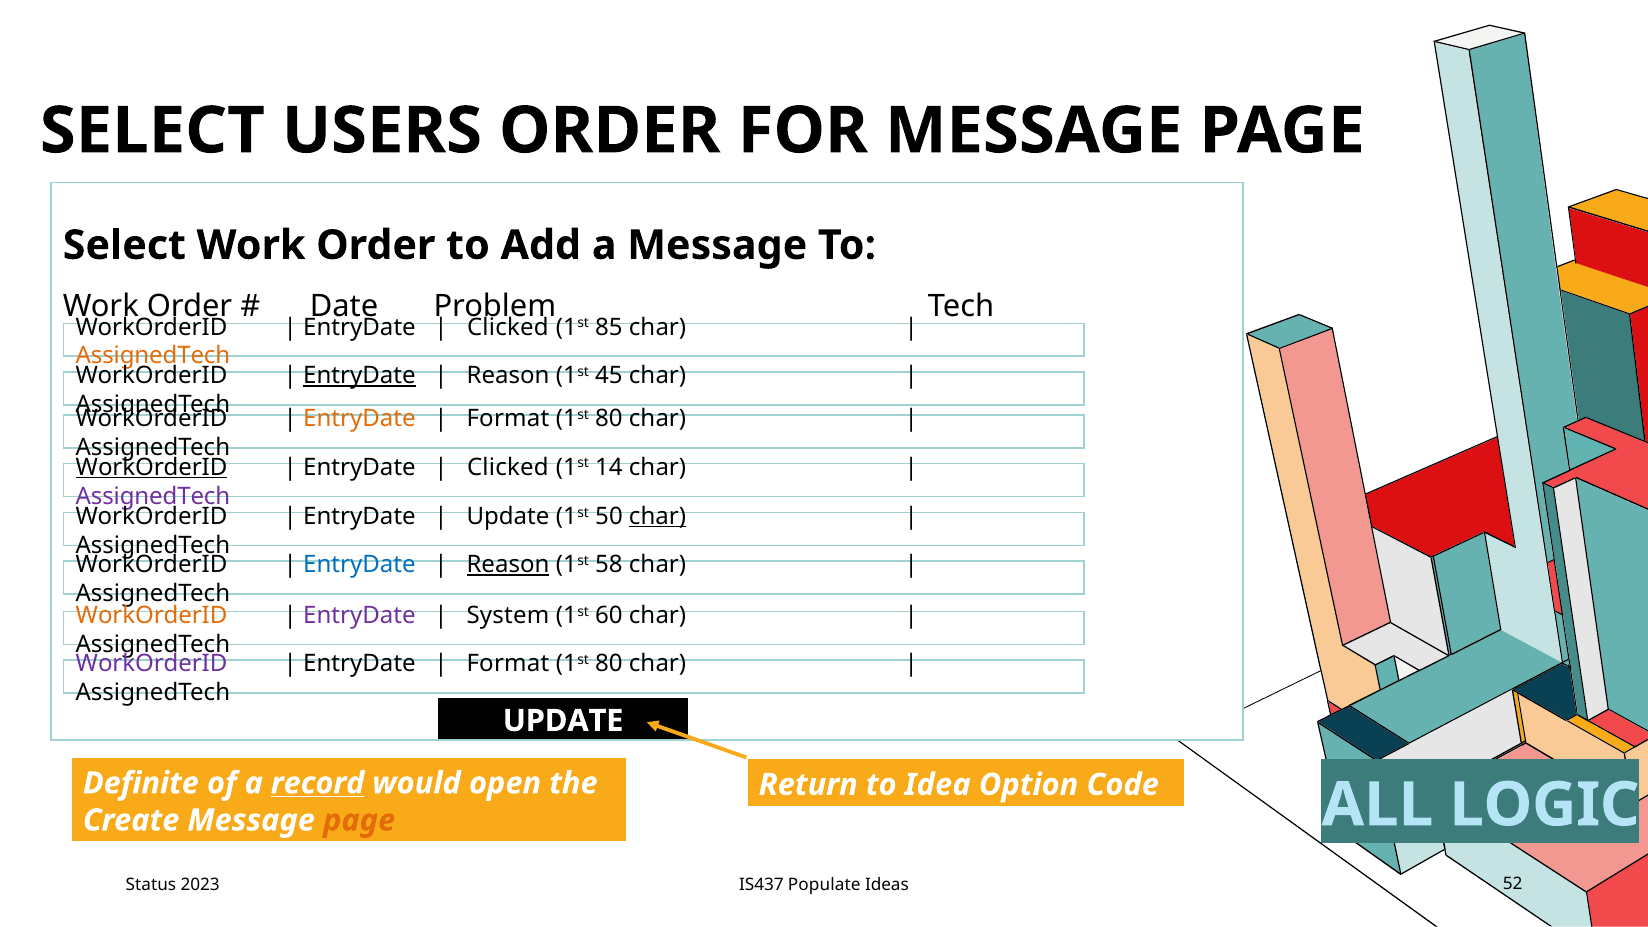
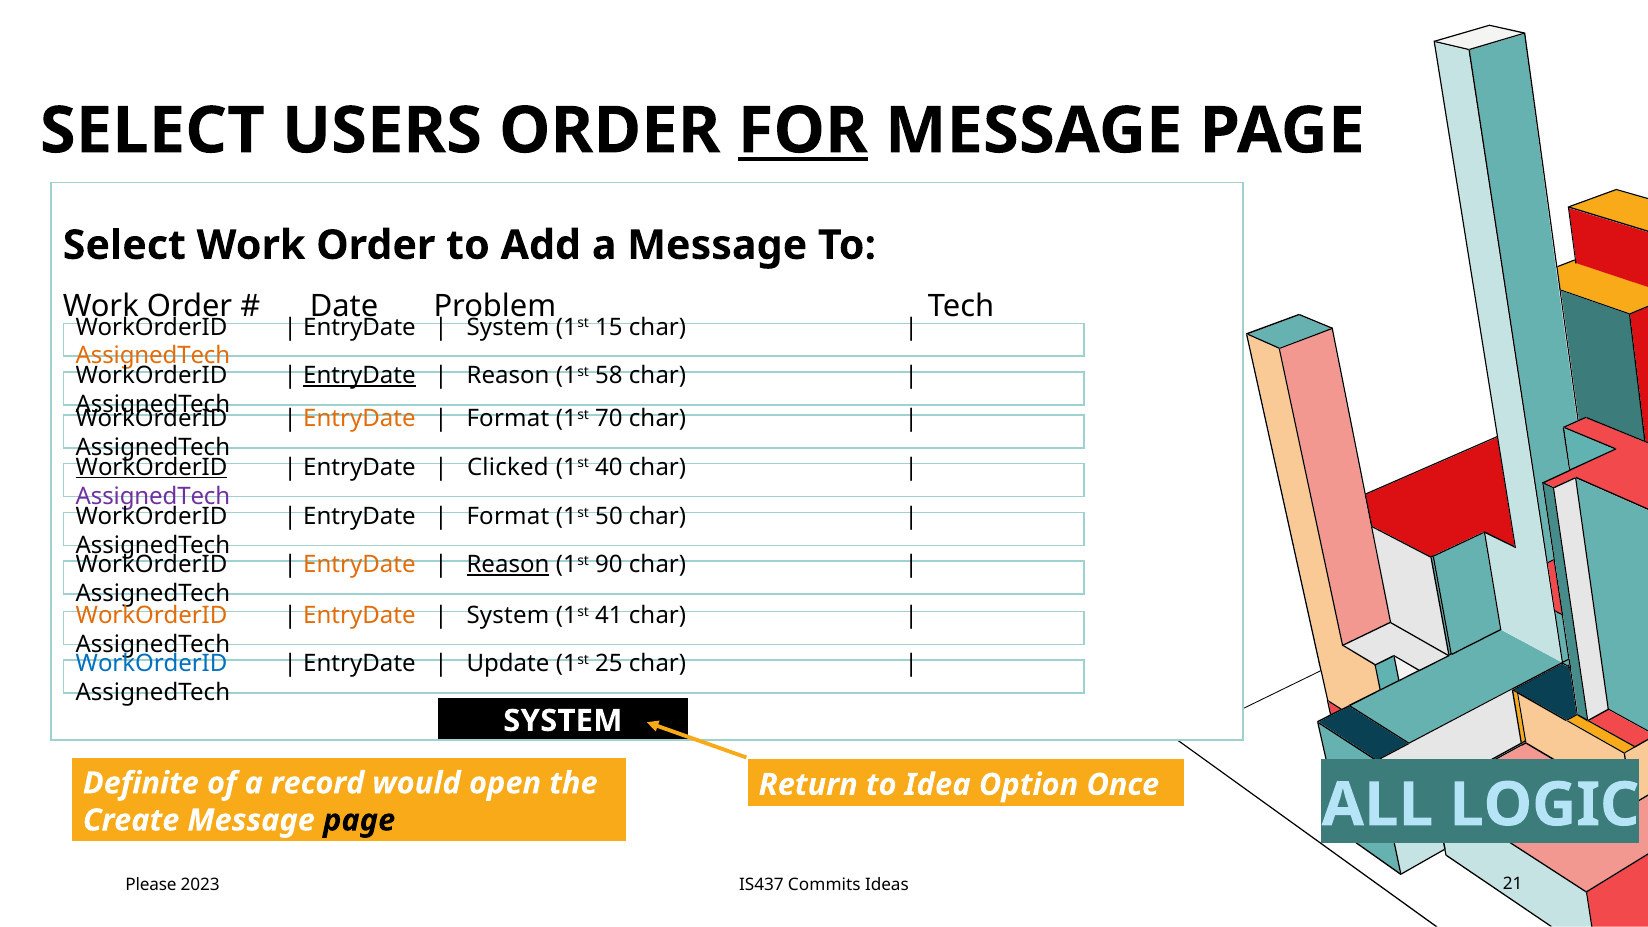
FOR underline: none -> present (803, 131)
Clicked: Clicked -> System (508, 327)
85: 85 -> 15 (609, 327)
45: 45 -> 58 (609, 376)
80: 80 -> 70 (609, 419)
14: 14 -> 40 (609, 467)
Update: Update -> Format (508, 516)
char underline: present -> none (658, 516)
EntryDate colour: blue -> orange (359, 565)
58: 58 -> 90 (609, 565)
EntryDate colour: purple -> orange (359, 615)
60: 60 -> 41 (609, 615)
WorkOrderID colour: purple -> blue (152, 664)
Format: Format -> Update (508, 664)
80: 80 -> 25 (609, 664)
UPDATE: UPDATE -> SYSTEM (563, 721)
record underline: present -> none (318, 783)
Code: Code -> Once (1123, 785)
page colour: orange -> black (359, 820)
Status: Status -> Please (151, 885)
Populate: Populate -> Commits (824, 885)
52: 52 -> 21 (1513, 884)
